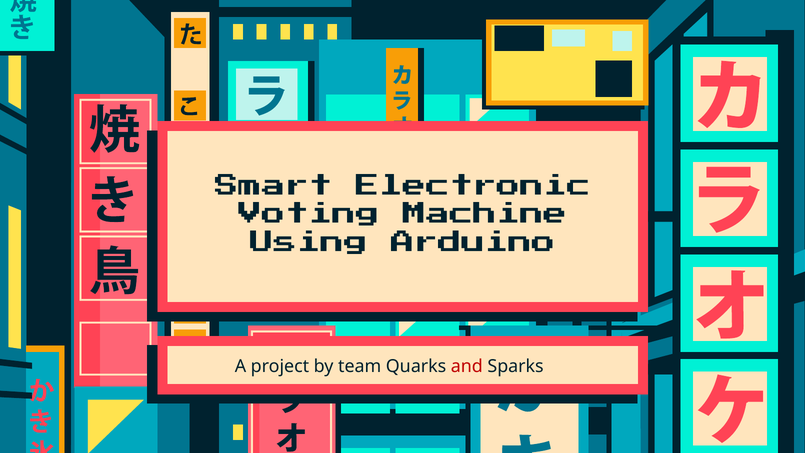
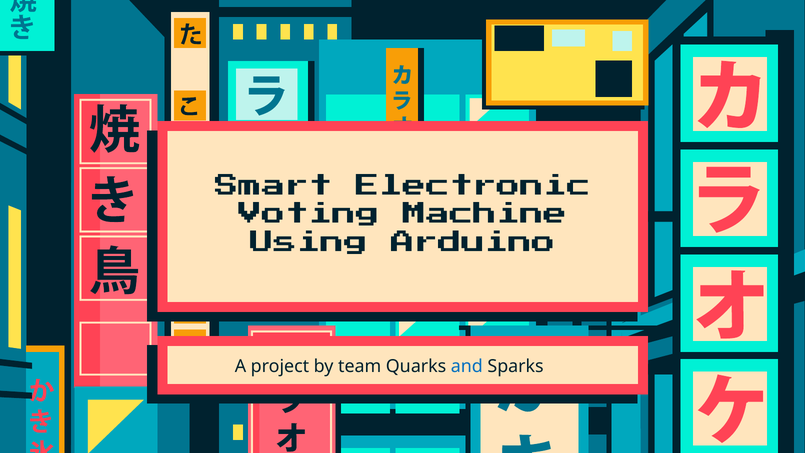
and colour: red -> blue (467, 366)
